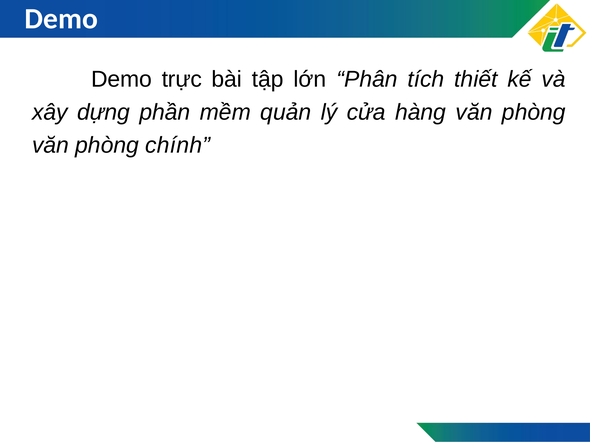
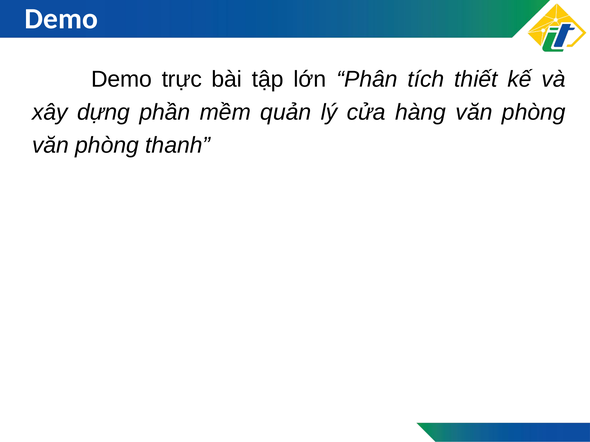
chính: chính -> thanh (178, 146)
